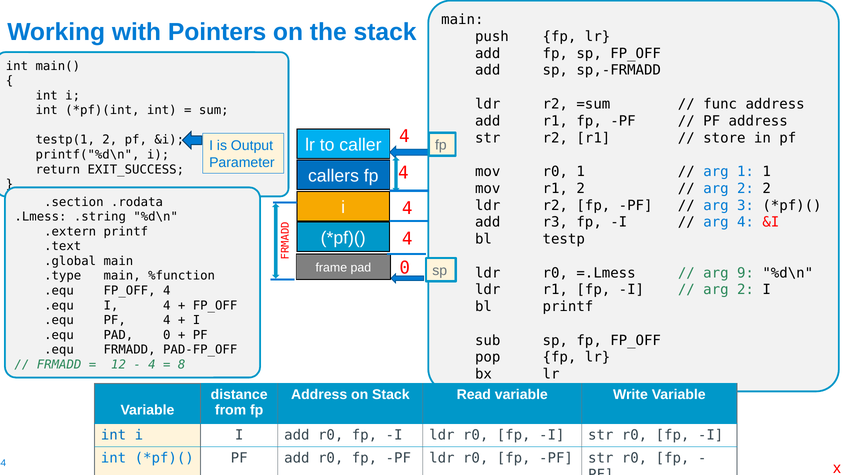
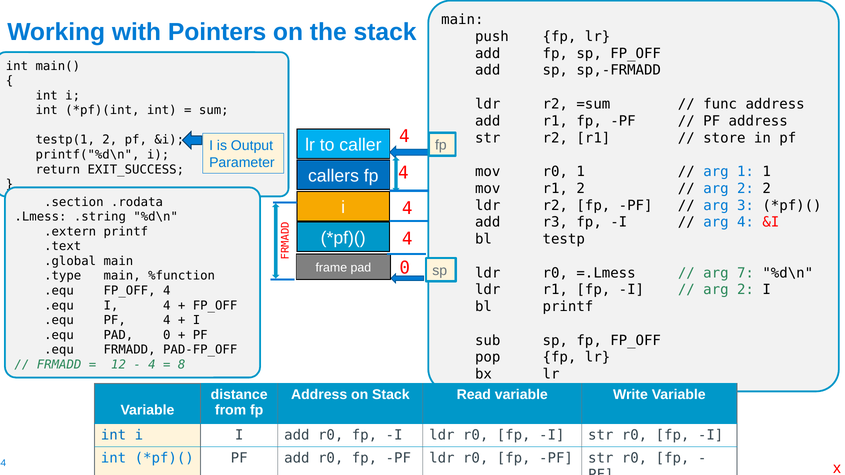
9: 9 -> 7 (746, 273)
